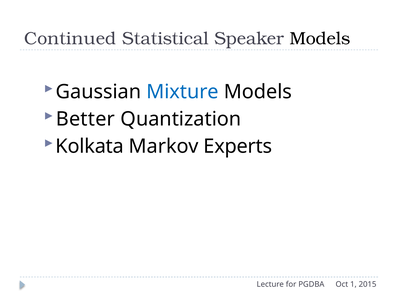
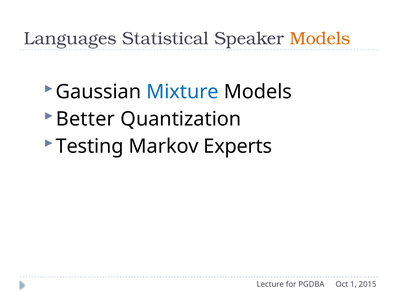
Continued: Continued -> Languages (70, 38)
Models colour: black -> orange (320, 38)
Kolkata: Kolkata -> Testing (90, 146)
